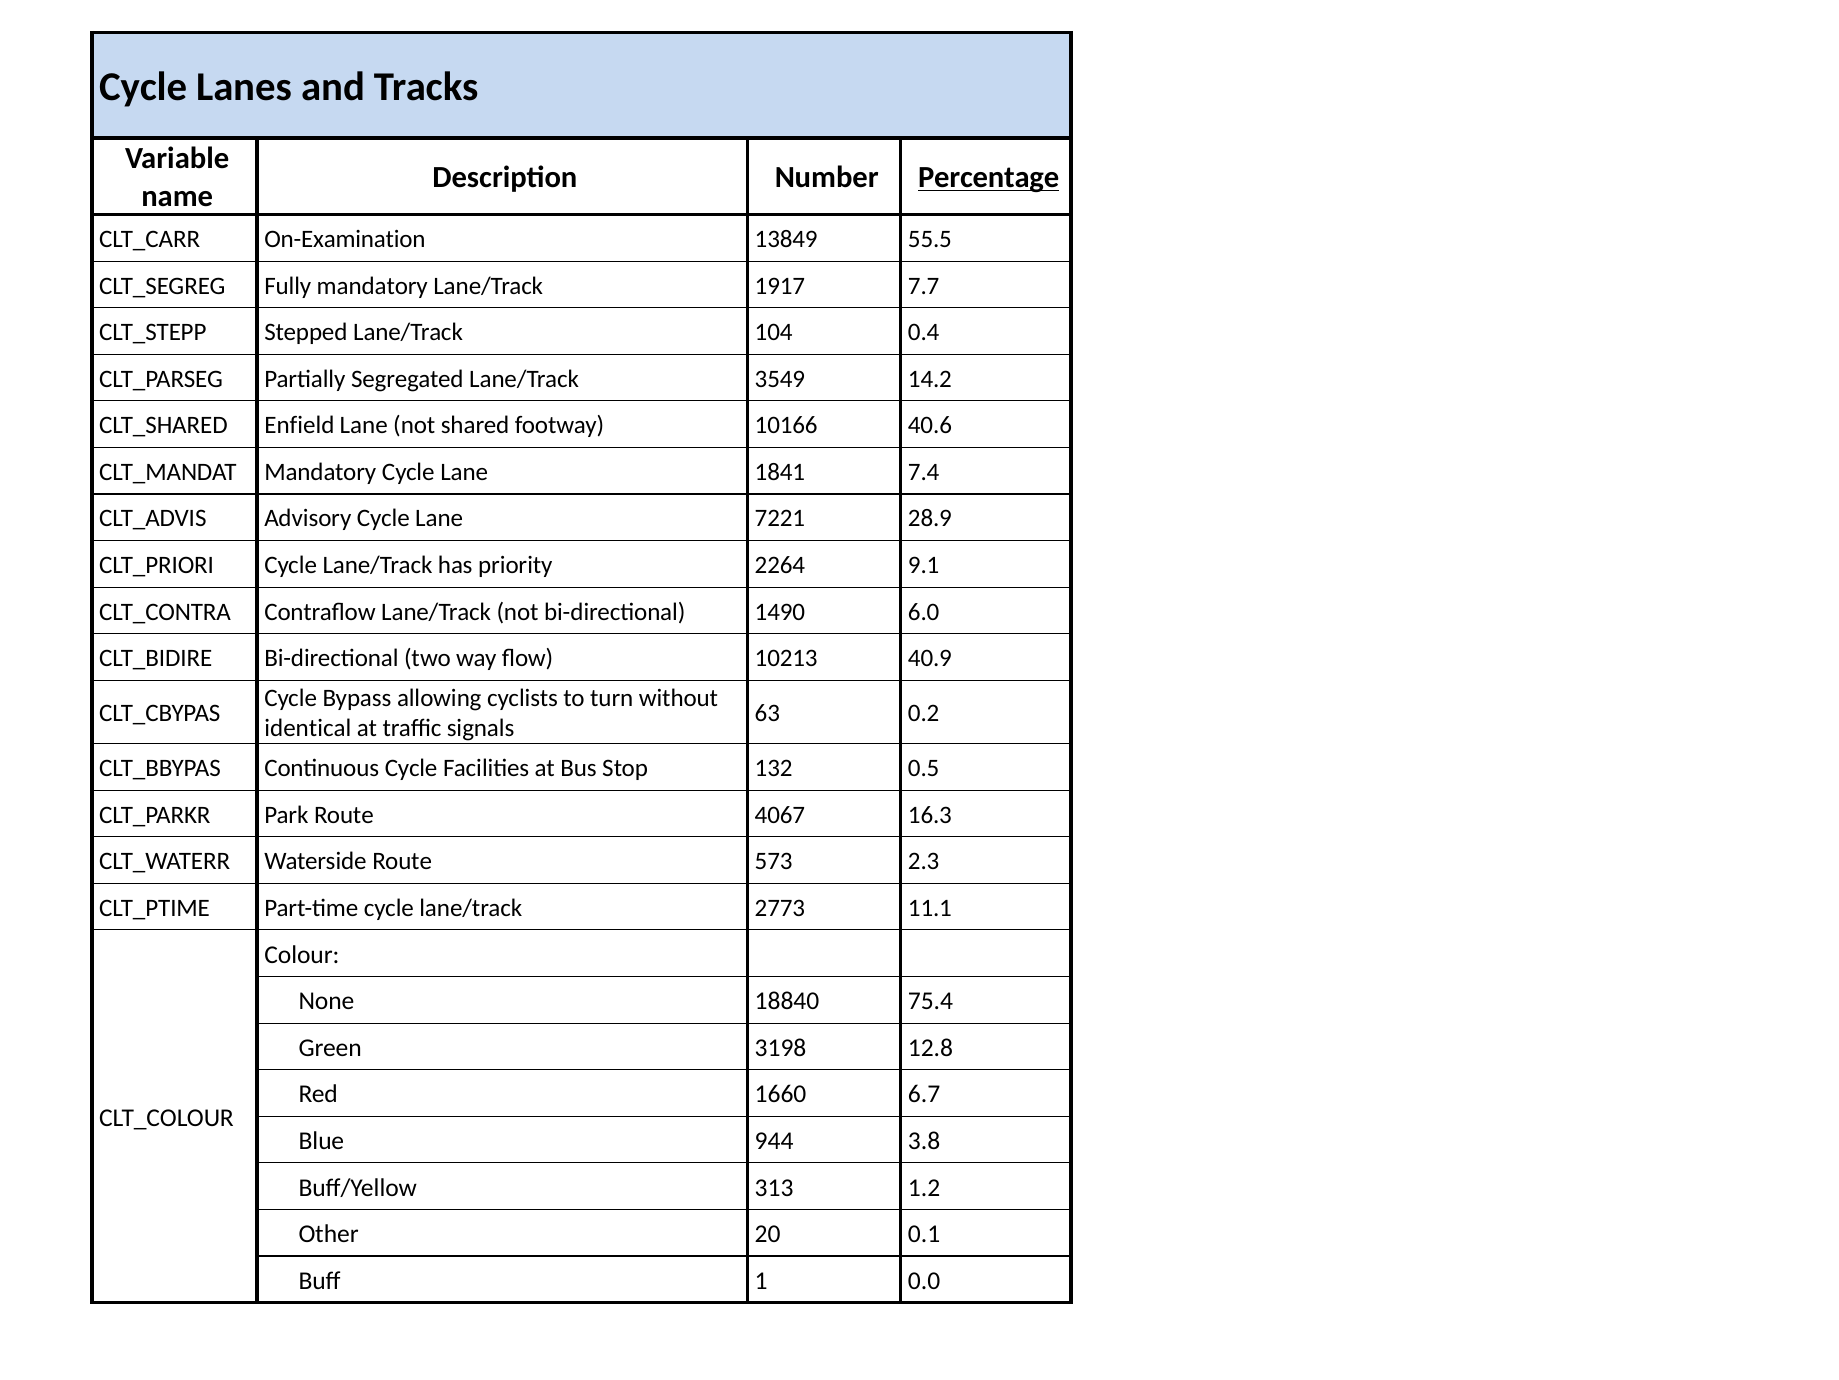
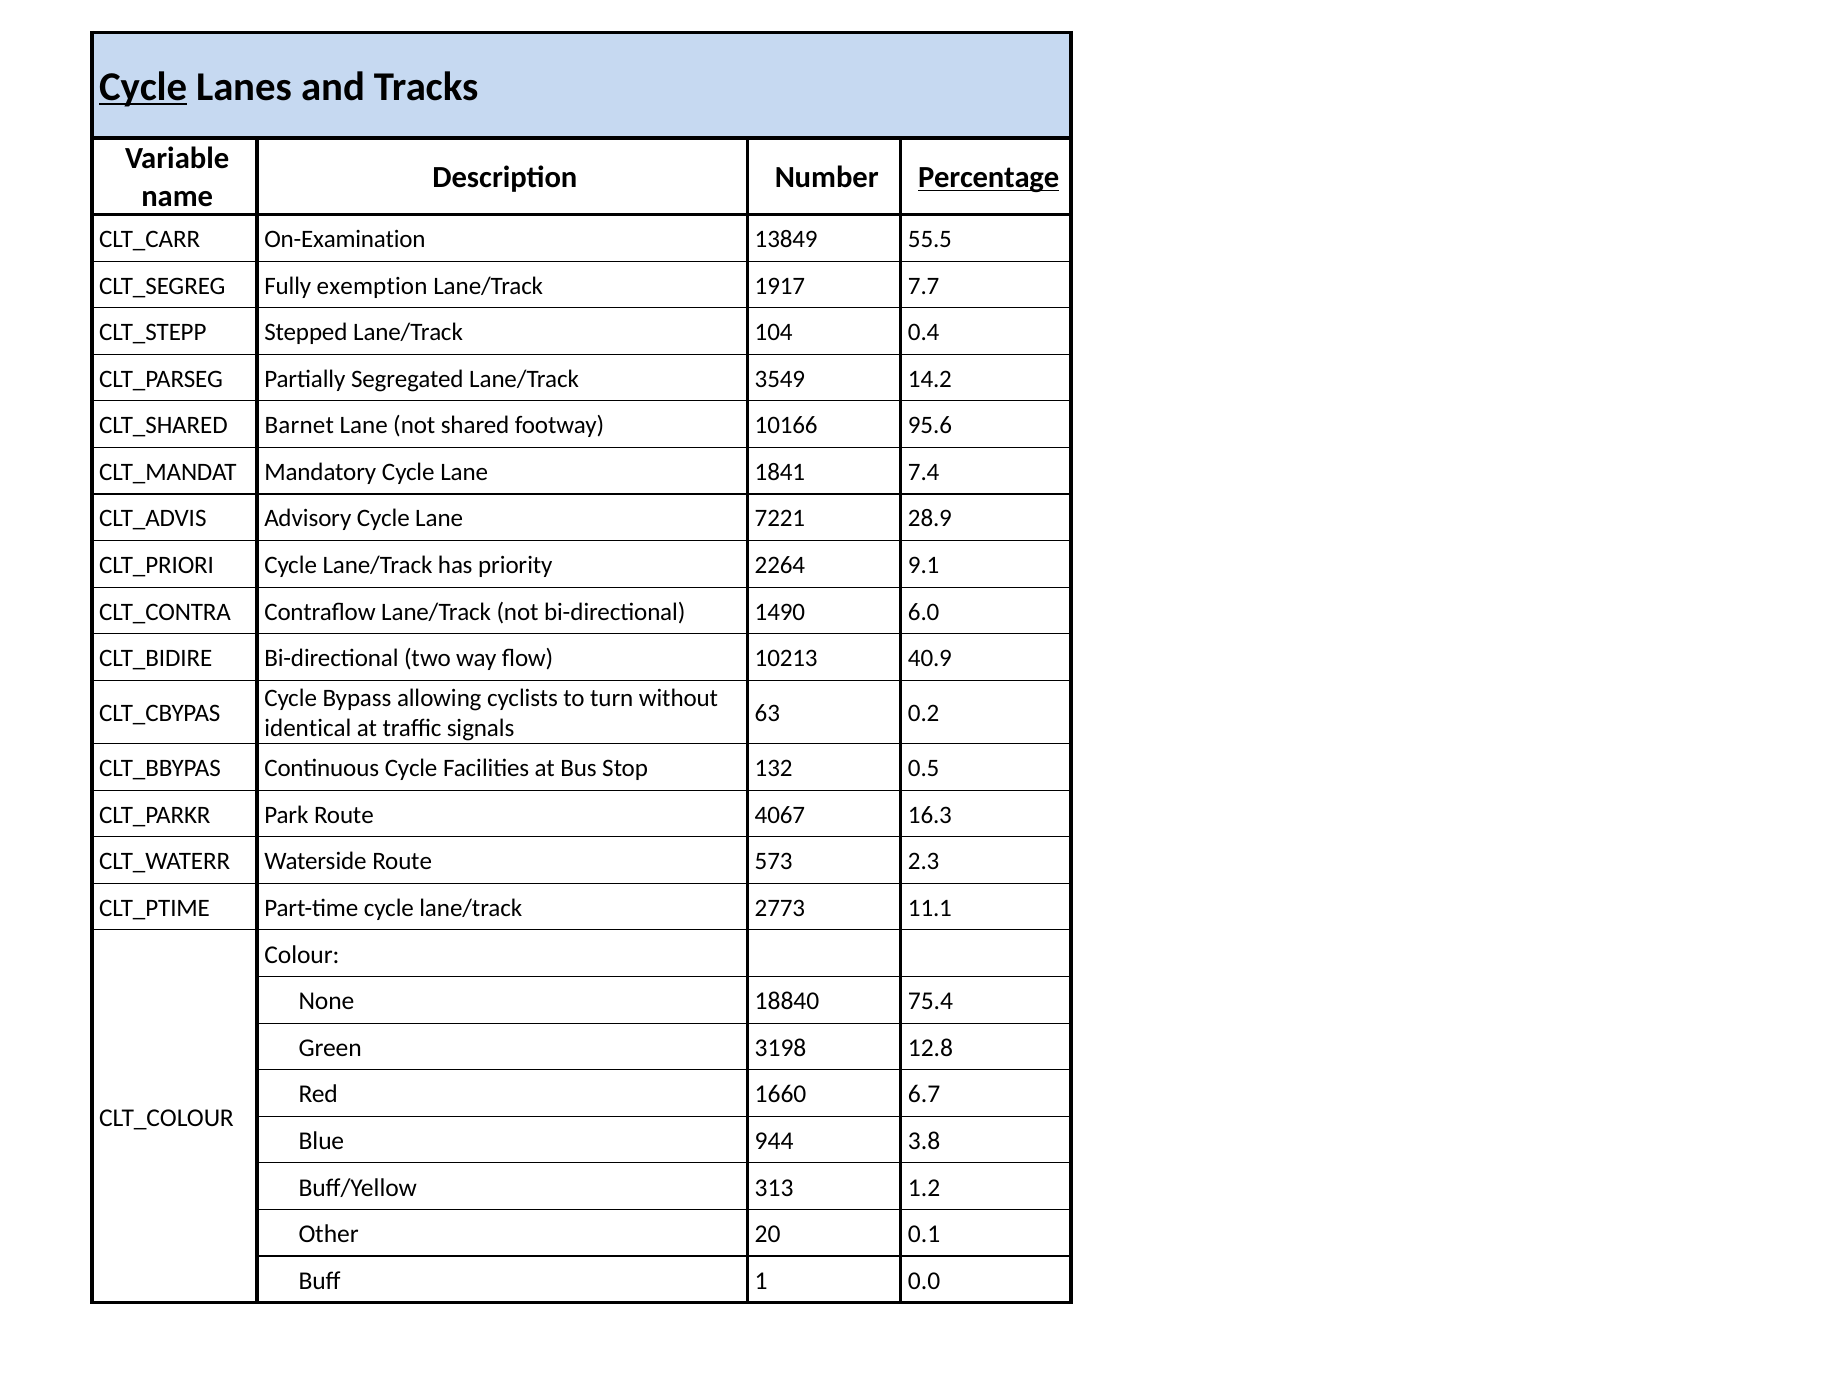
Cycle underline: none -> present (143, 87)
Fully mandatory: mandatory -> exemption (372, 286)
Enfield: Enfield -> Barnet (299, 425)
40.6: 40.6 -> 95.6 (930, 425)
